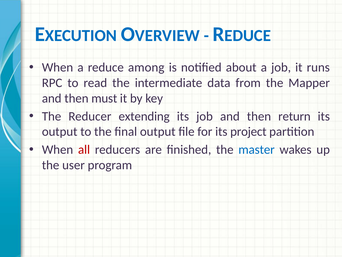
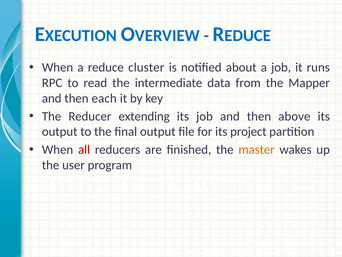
among: among -> cluster (146, 67)
must: must -> each (104, 98)
return: return -> above (294, 116)
master colour: blue -> orange (257, 149)
